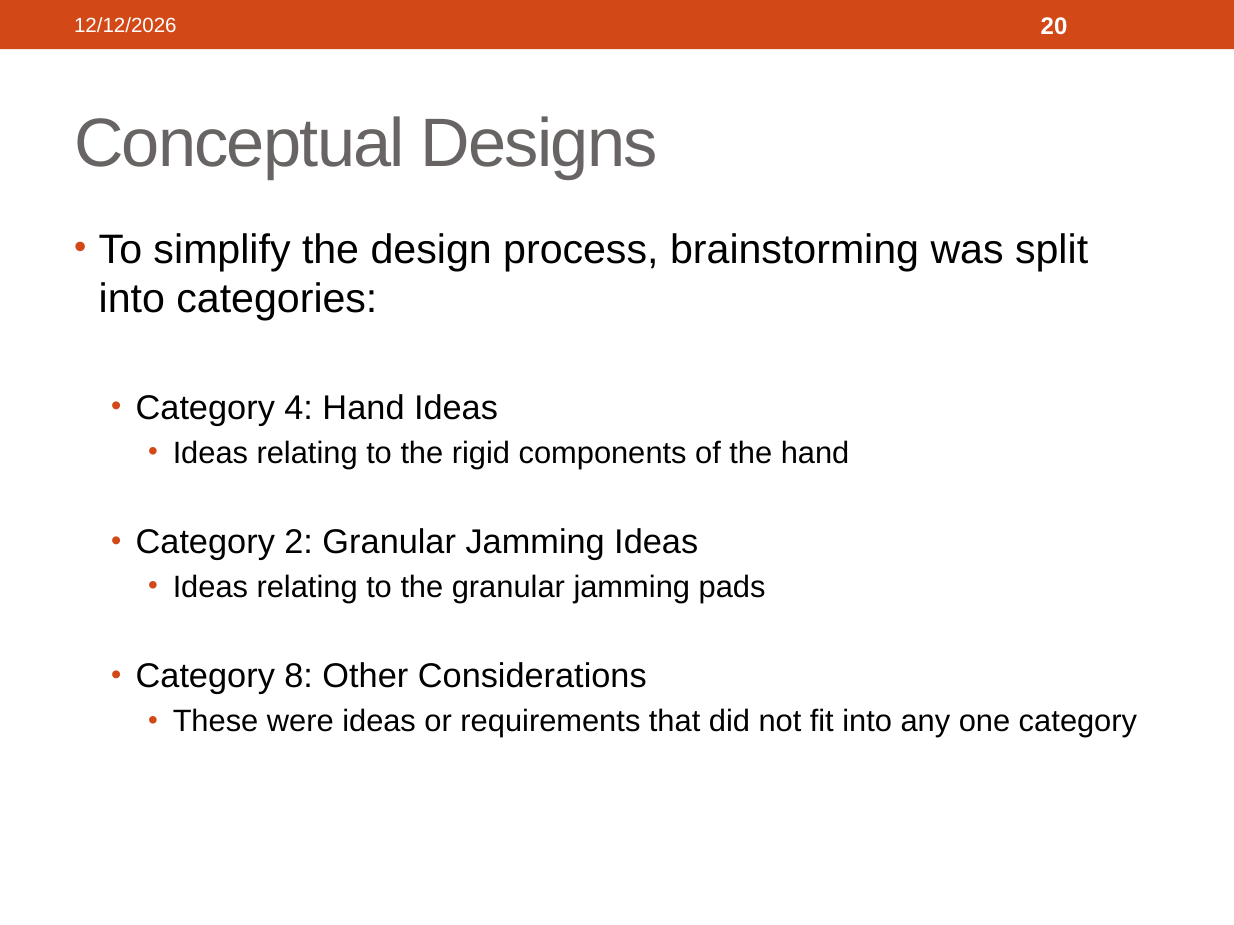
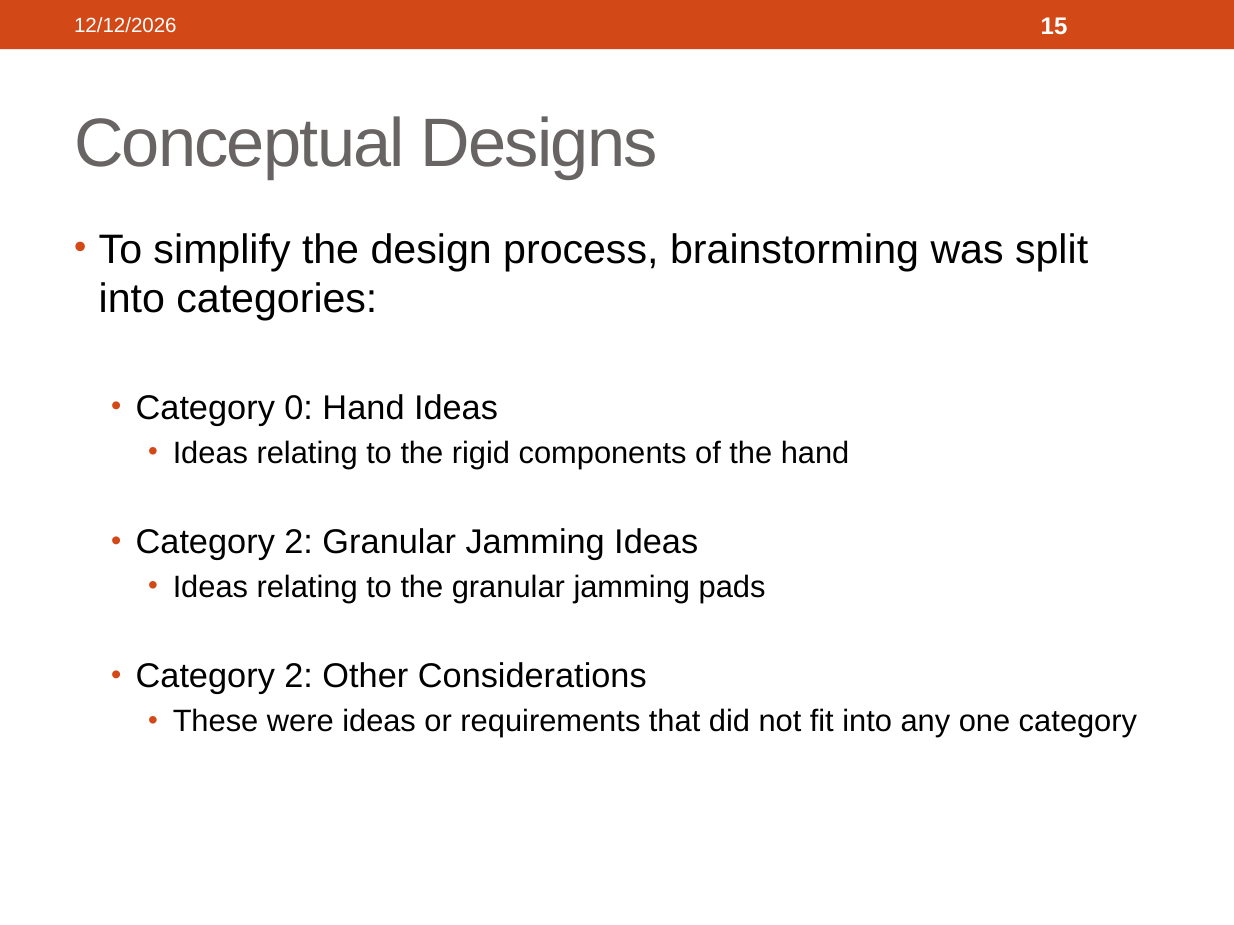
20: 20 -> 15 (1054, 26)
4: 4 -> 0 (299, 408)
8: 8 -> 2 (299, 677)
